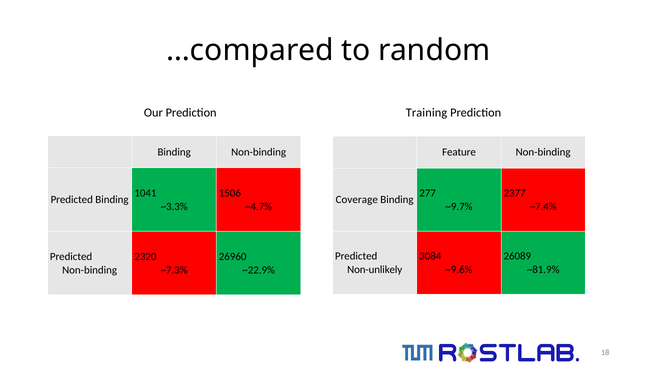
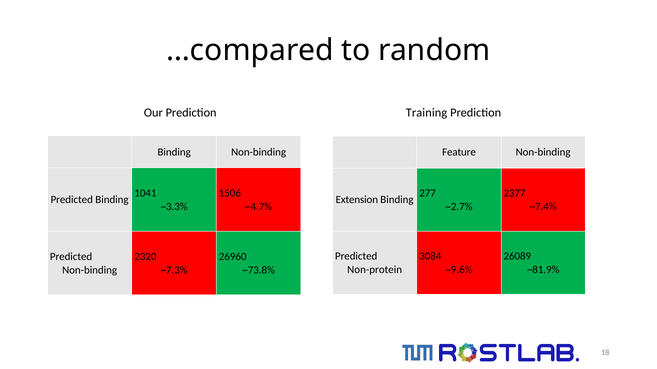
Coverage: Coverage -> Extension (357, 200)
~9.7%: ~9.7% -> ~2.7% (459, 207)
Non-unlikely: Non-unlikely -> Non-protein (375, 270)
~22.9%: ~22.9% -> ~73.8% (259, 270)
